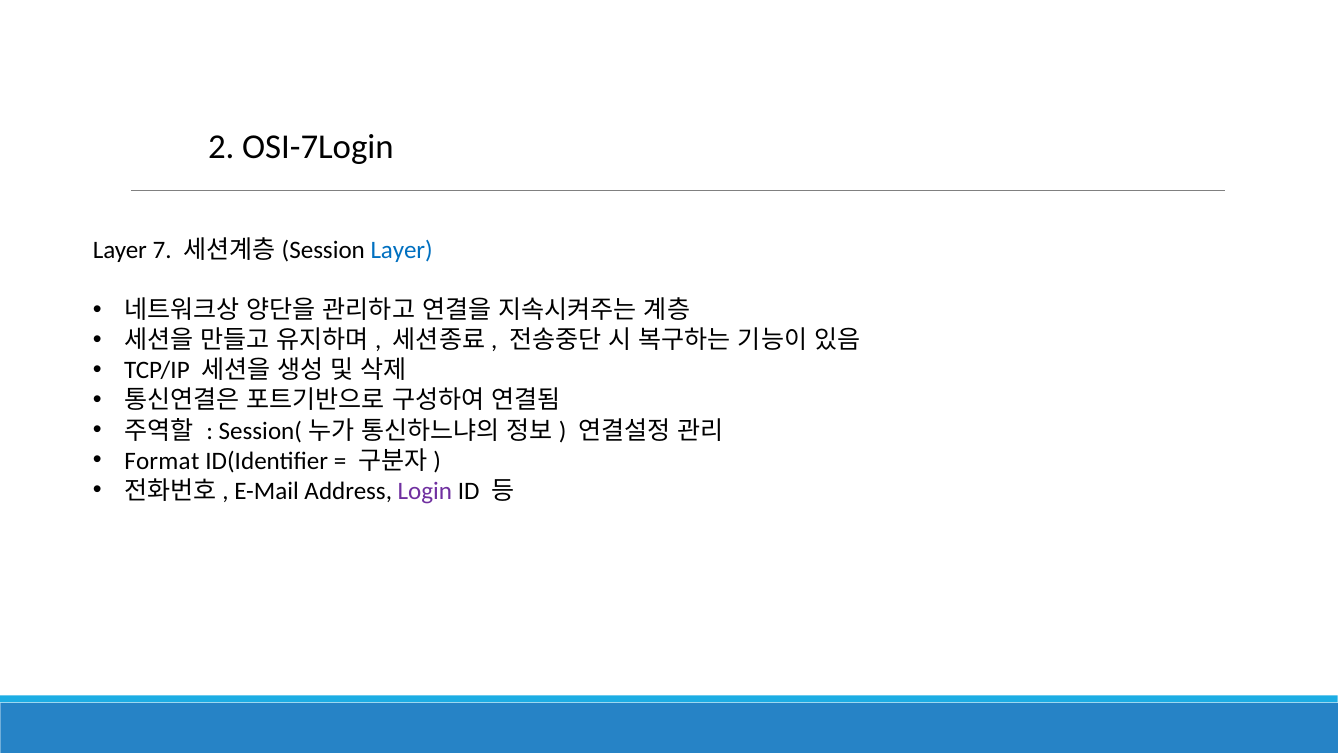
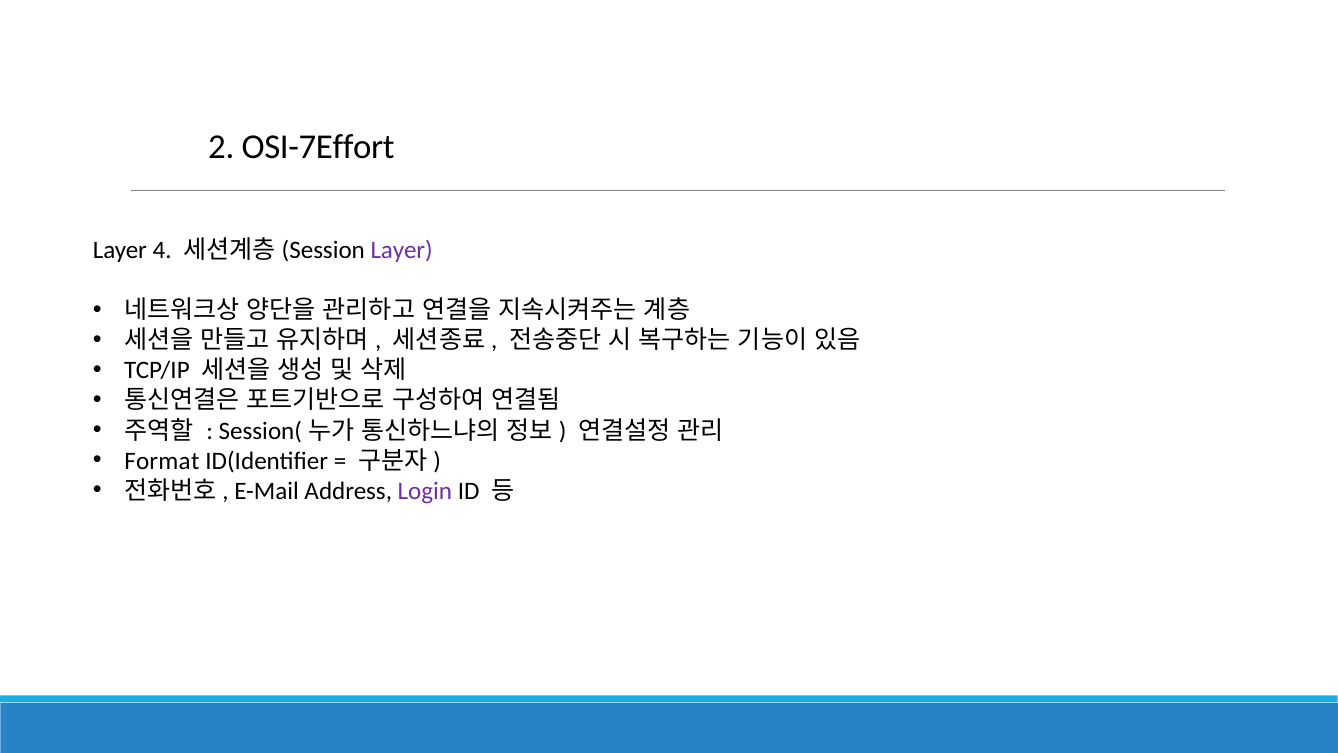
OSI-7Login: OSI-7Login -> OSI-7Effort (318, 147)
7: 7 -> 4 (162, 250)
Layer colour: blue -> purple (402, 250)
